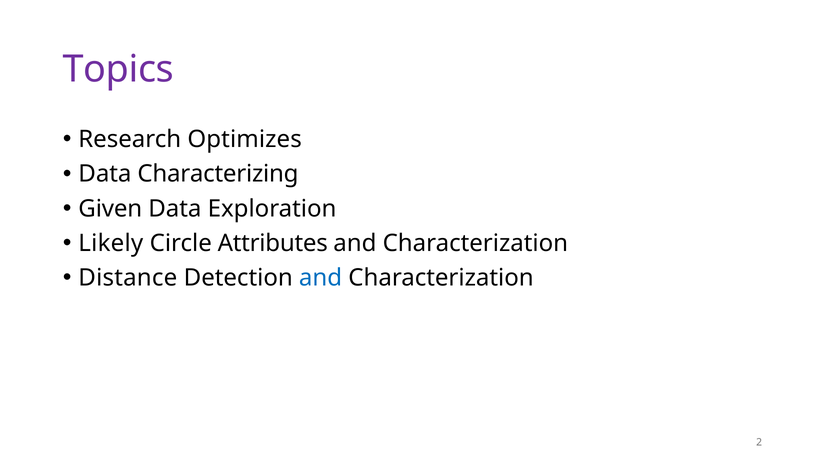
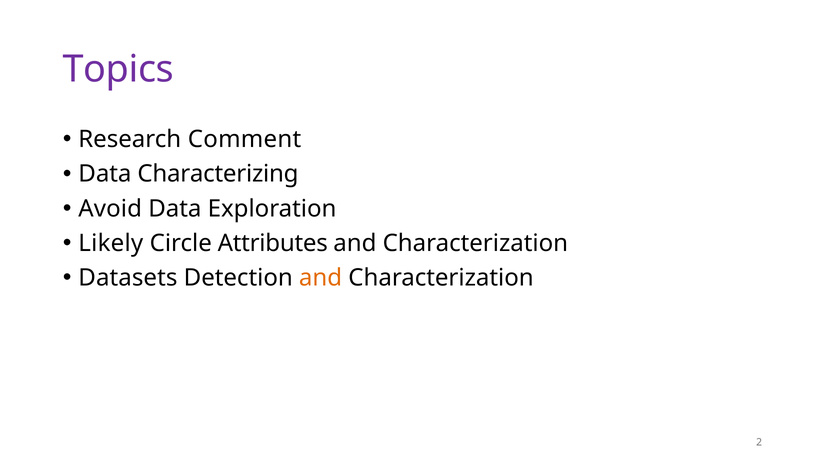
Optimizes: Optimizes -> Comment (245, 139)
Given: Given -> Avoid (110, 209)
Distance: Distance -> Datasets (128, 278)
and colour: blue -> orange (321, 278)
